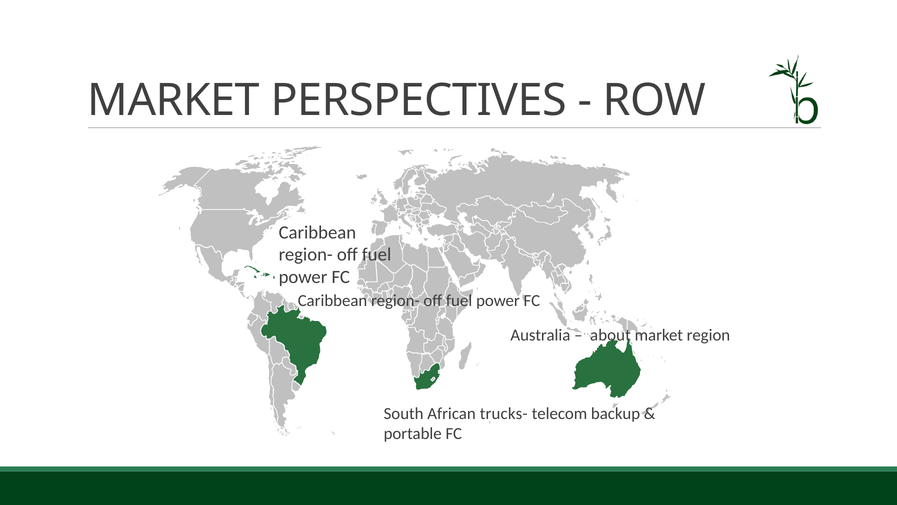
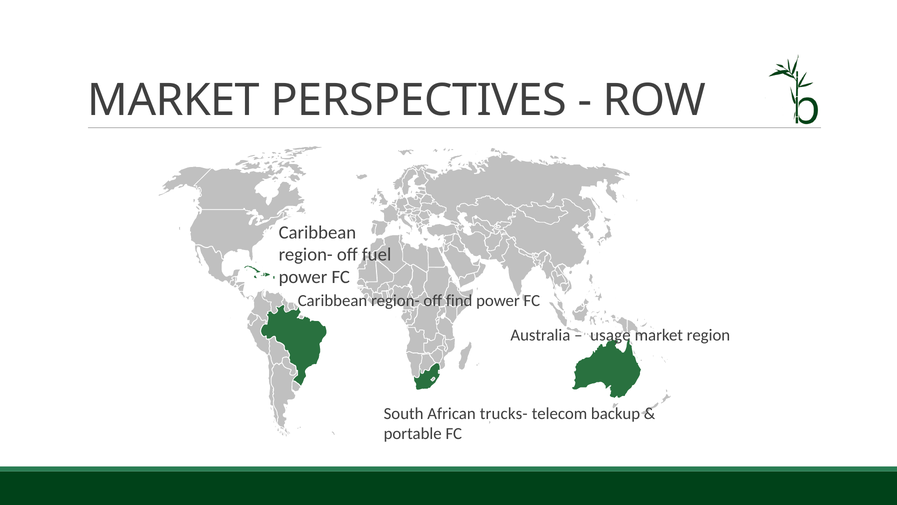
fuel: fuel -> find (459, 300)
about: about -> usage (610, 335)
